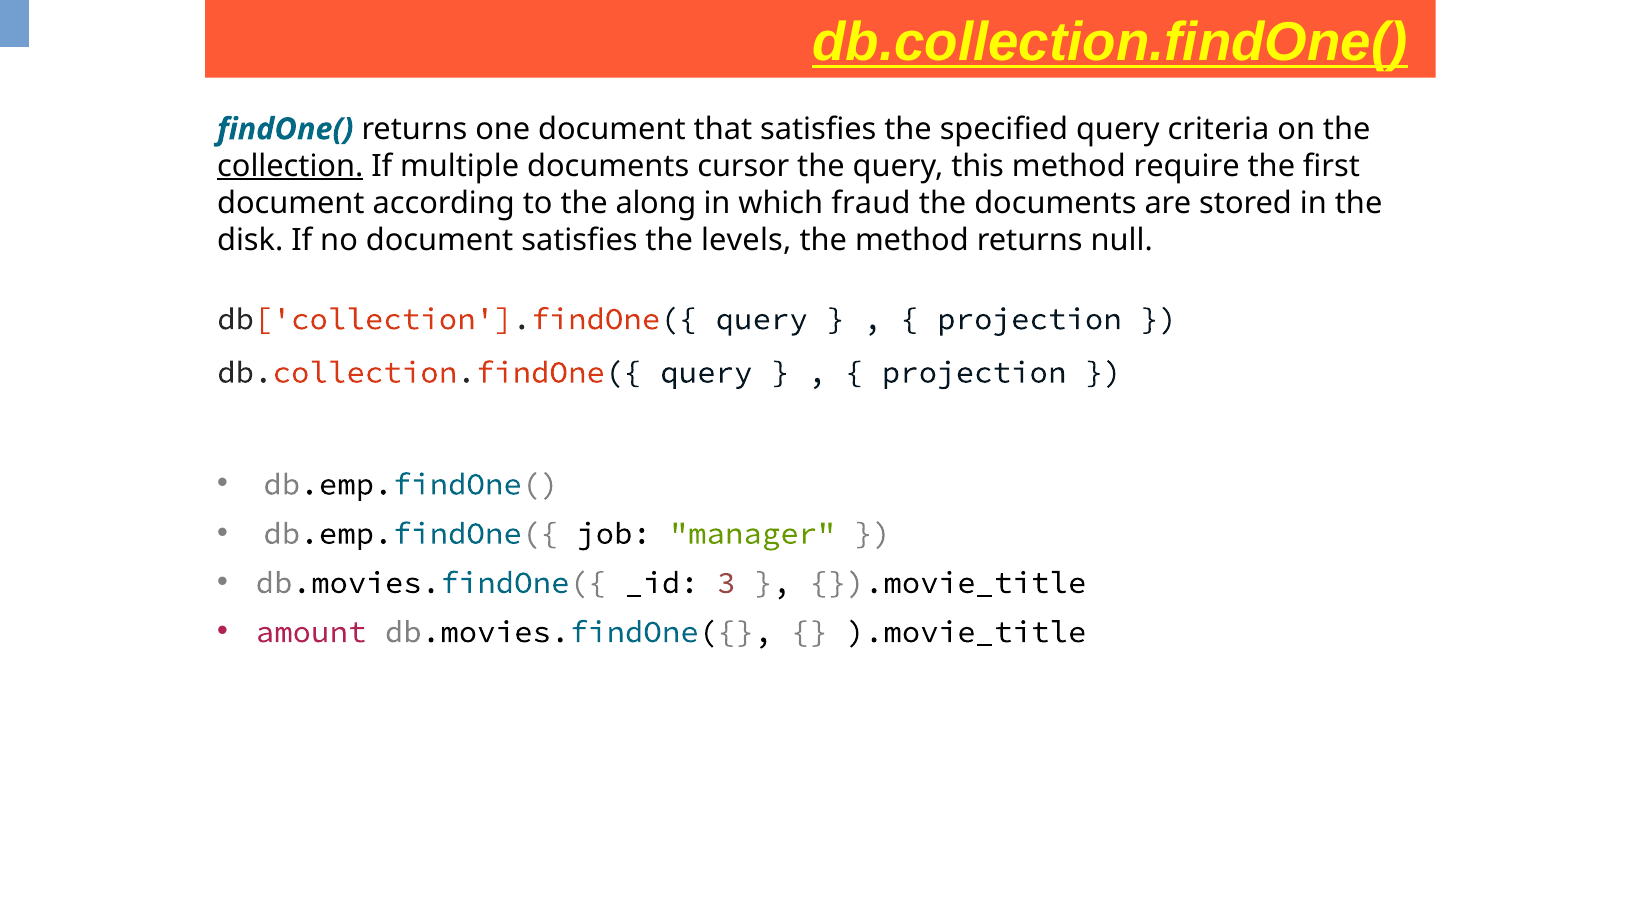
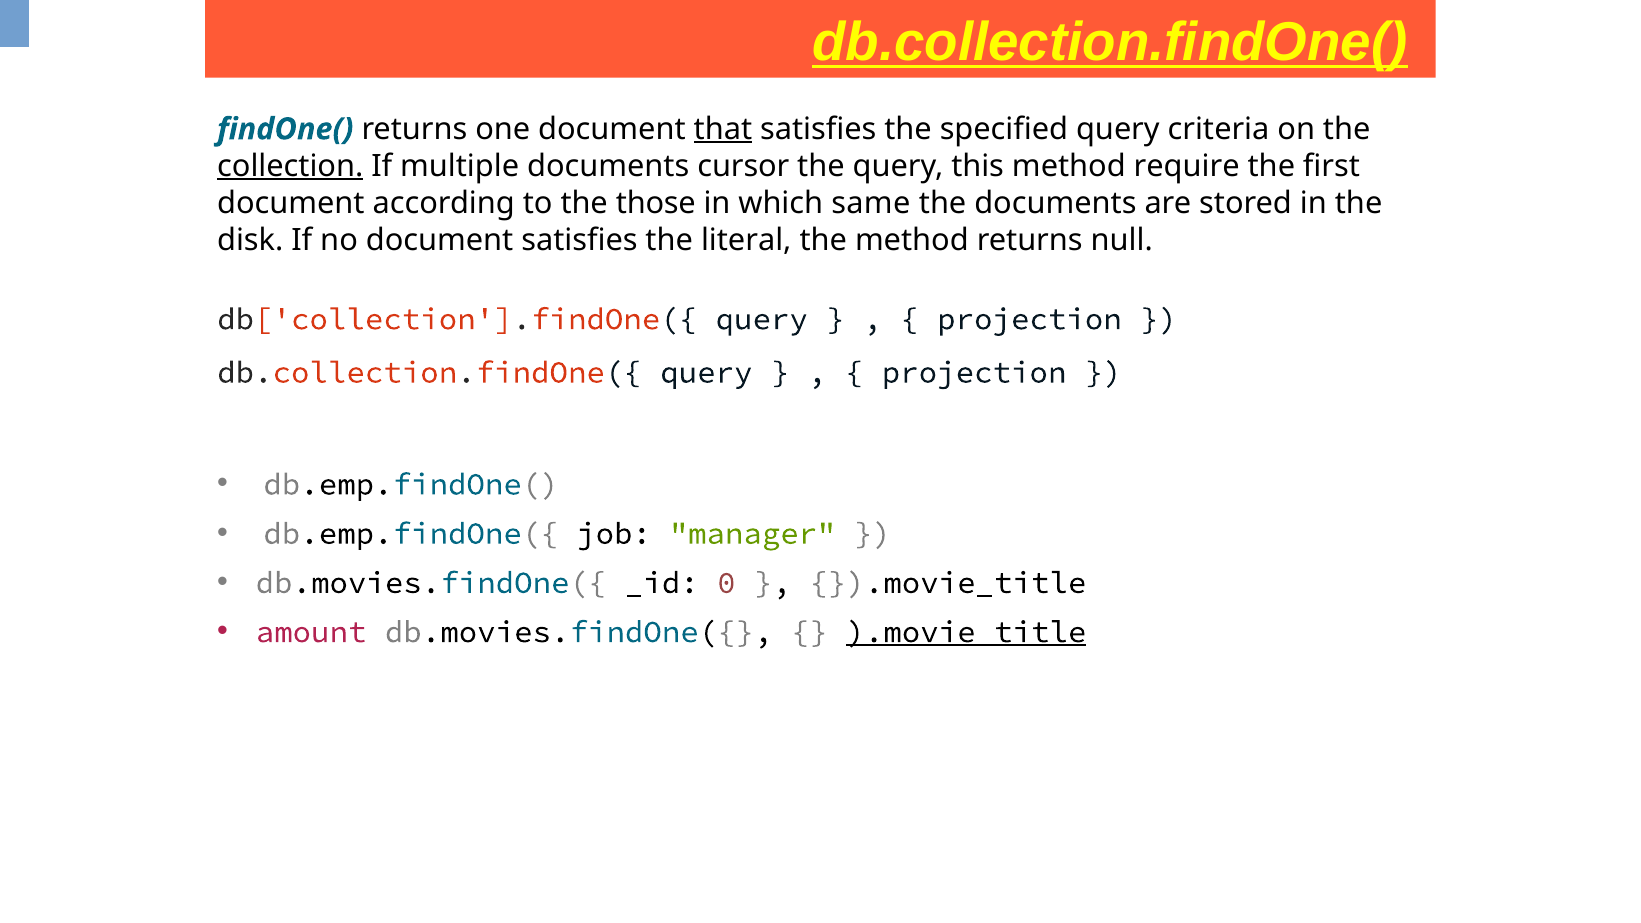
that underline: none -> present (723, 129)
along: along -> those (656, 203)
fraud: fraud -> same (871, 203)
levels: levels -> literal (746, 240)
3: 3 -> 0 (726, 583)
).movie_title underline: none -> present (966, 632)
